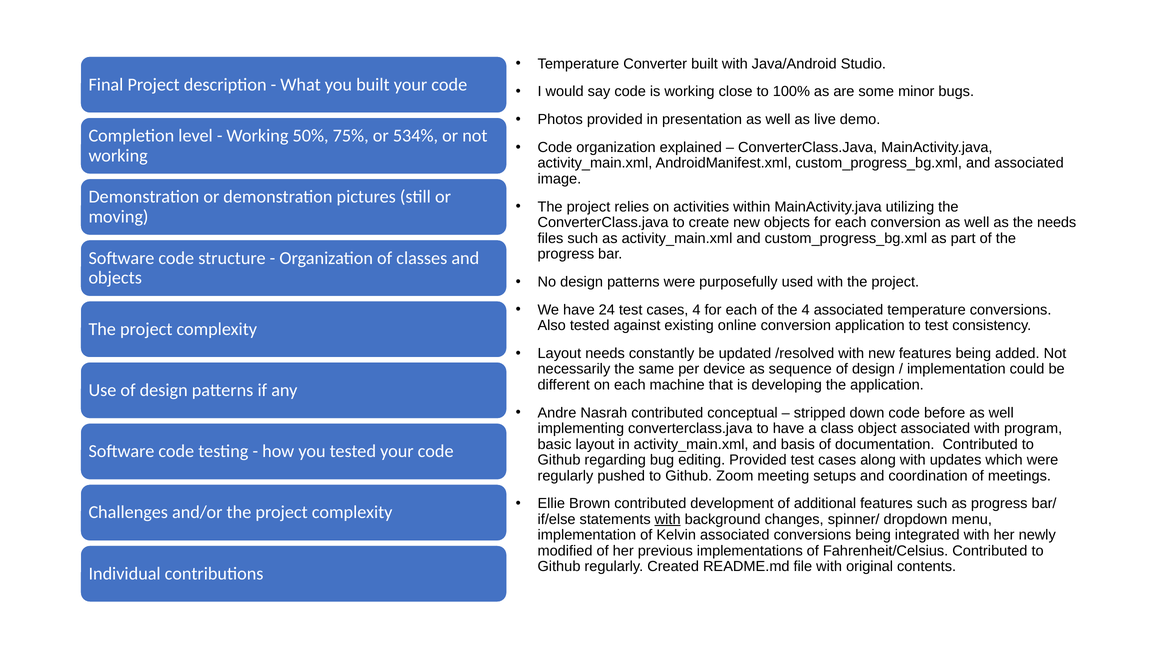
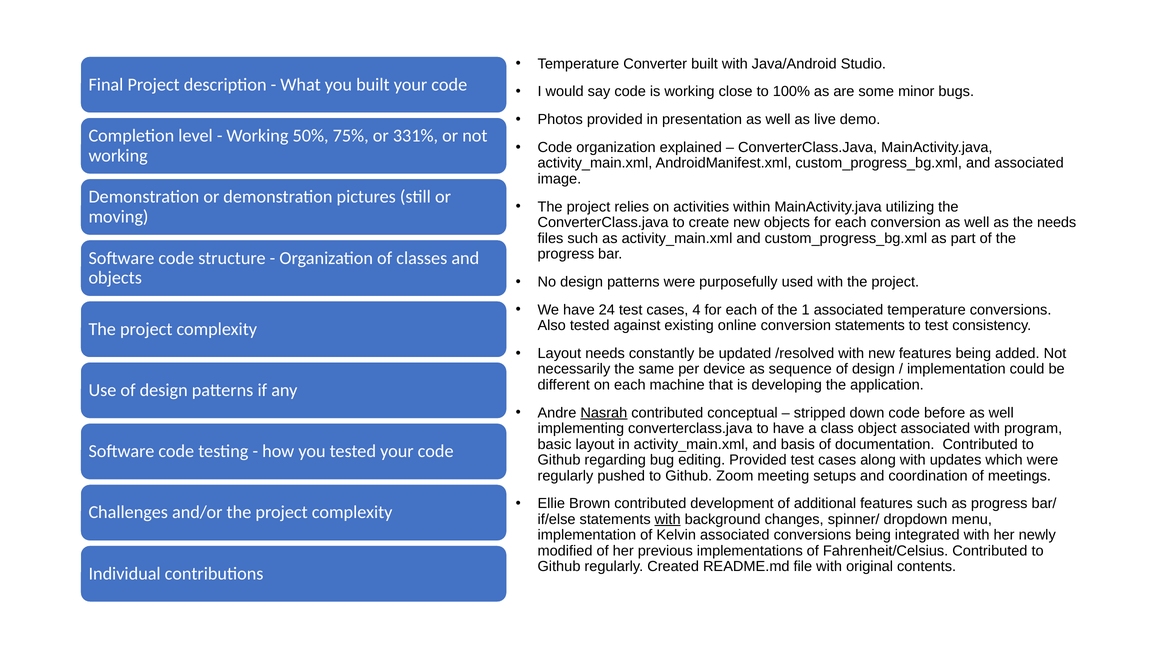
534%: 534% -> 331% (415, 136)
the 4: 4 -> 1 (806, 310)
conversion application: application -> statements (870, 325)
Nasrah underline: none -> present (604, 413)
